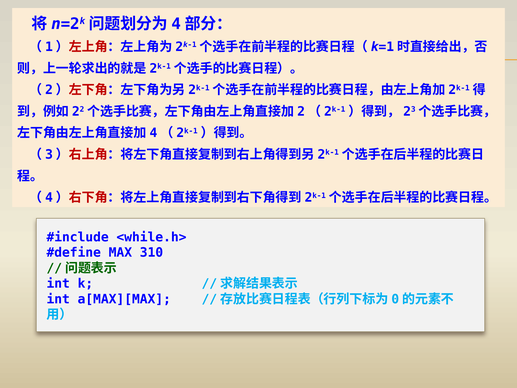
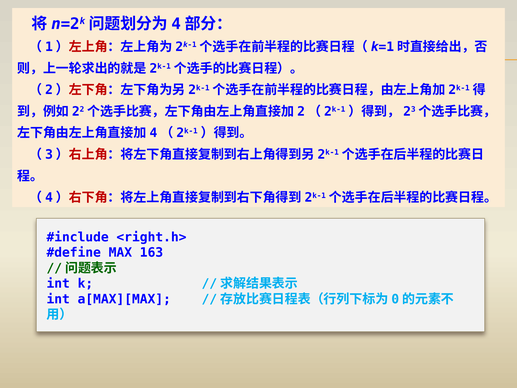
<while.h>: <while.h> -> <right.h> (151, 237)
310: 310 -> 163 (151, 252)
